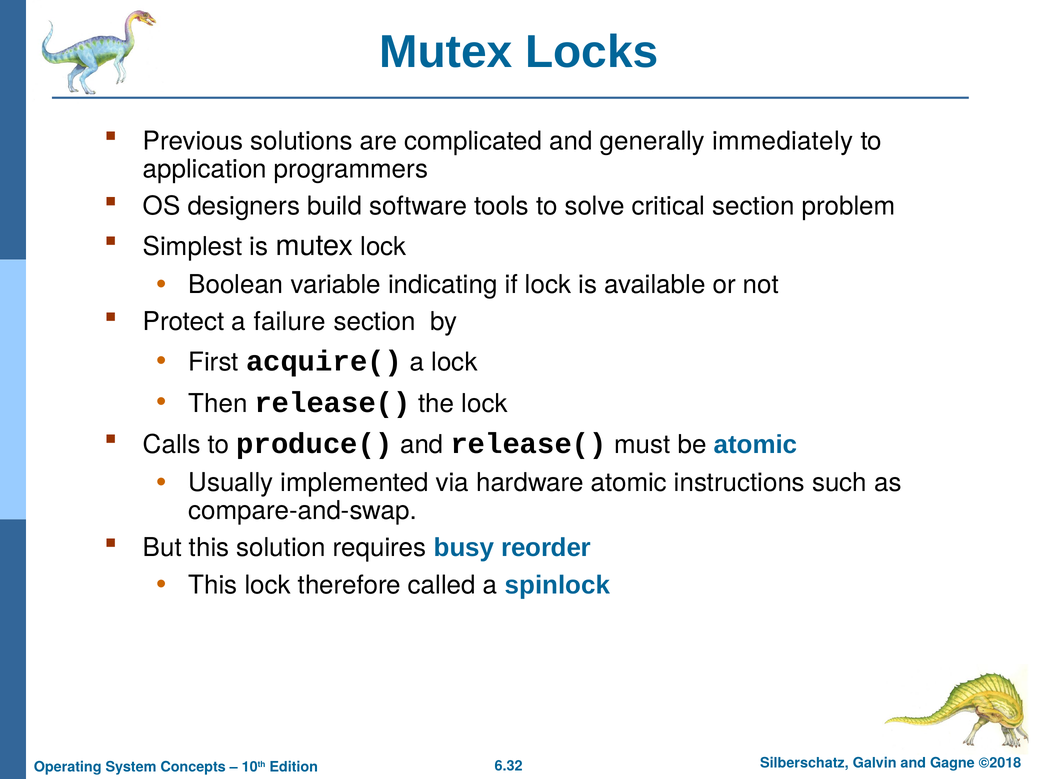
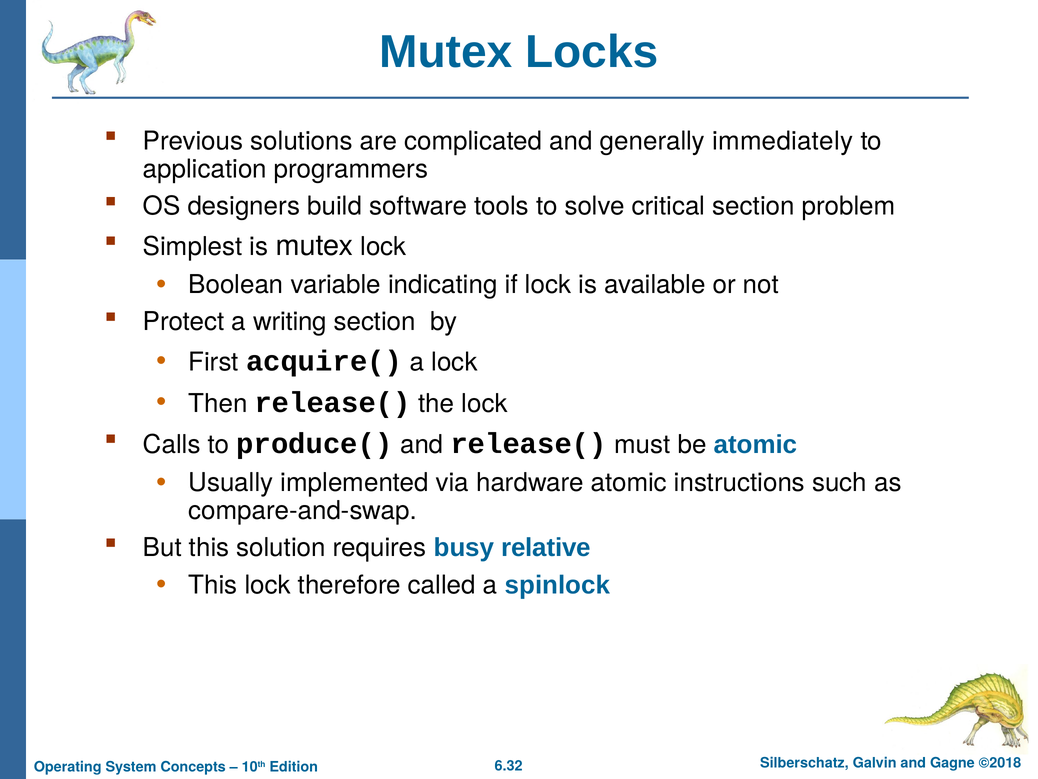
failure: failure -> writing (290, 322)
reorder: reorder -> relative (546, 548)
